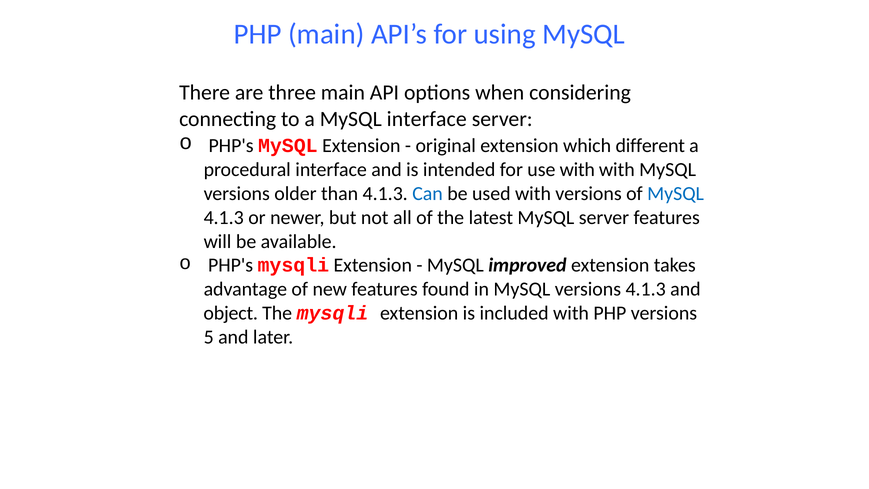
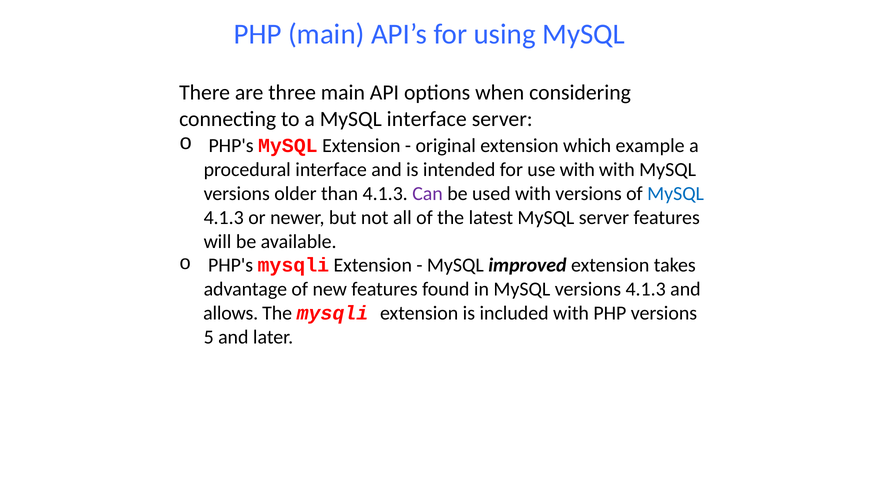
different: different -> example (650, 146)
Can colour: blue -> purple (428, 194)
object: object -> allows (231, 313)
